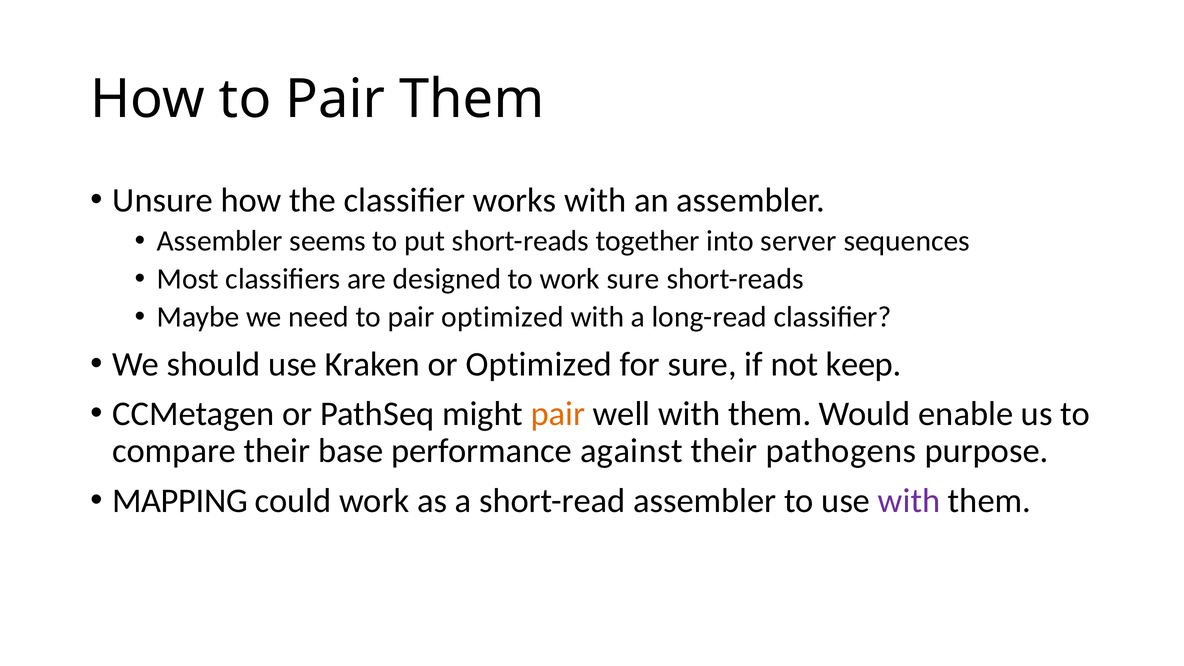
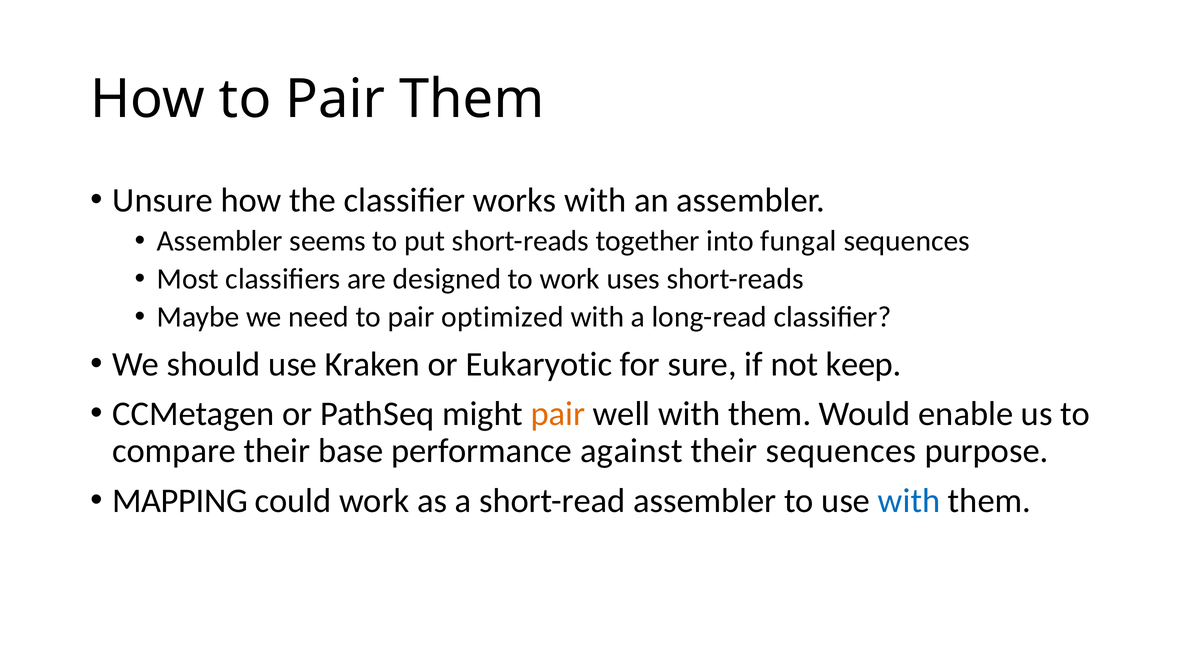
server: server -> fungal (799, 241)
work sure: sure -> uses (633, 279)
or Optimized: Optimized -> Eukaryotic (539, 364)
their pathogens: pathogens -> sequences (841, 451)
with colour: purple -> blue (909, 501)
